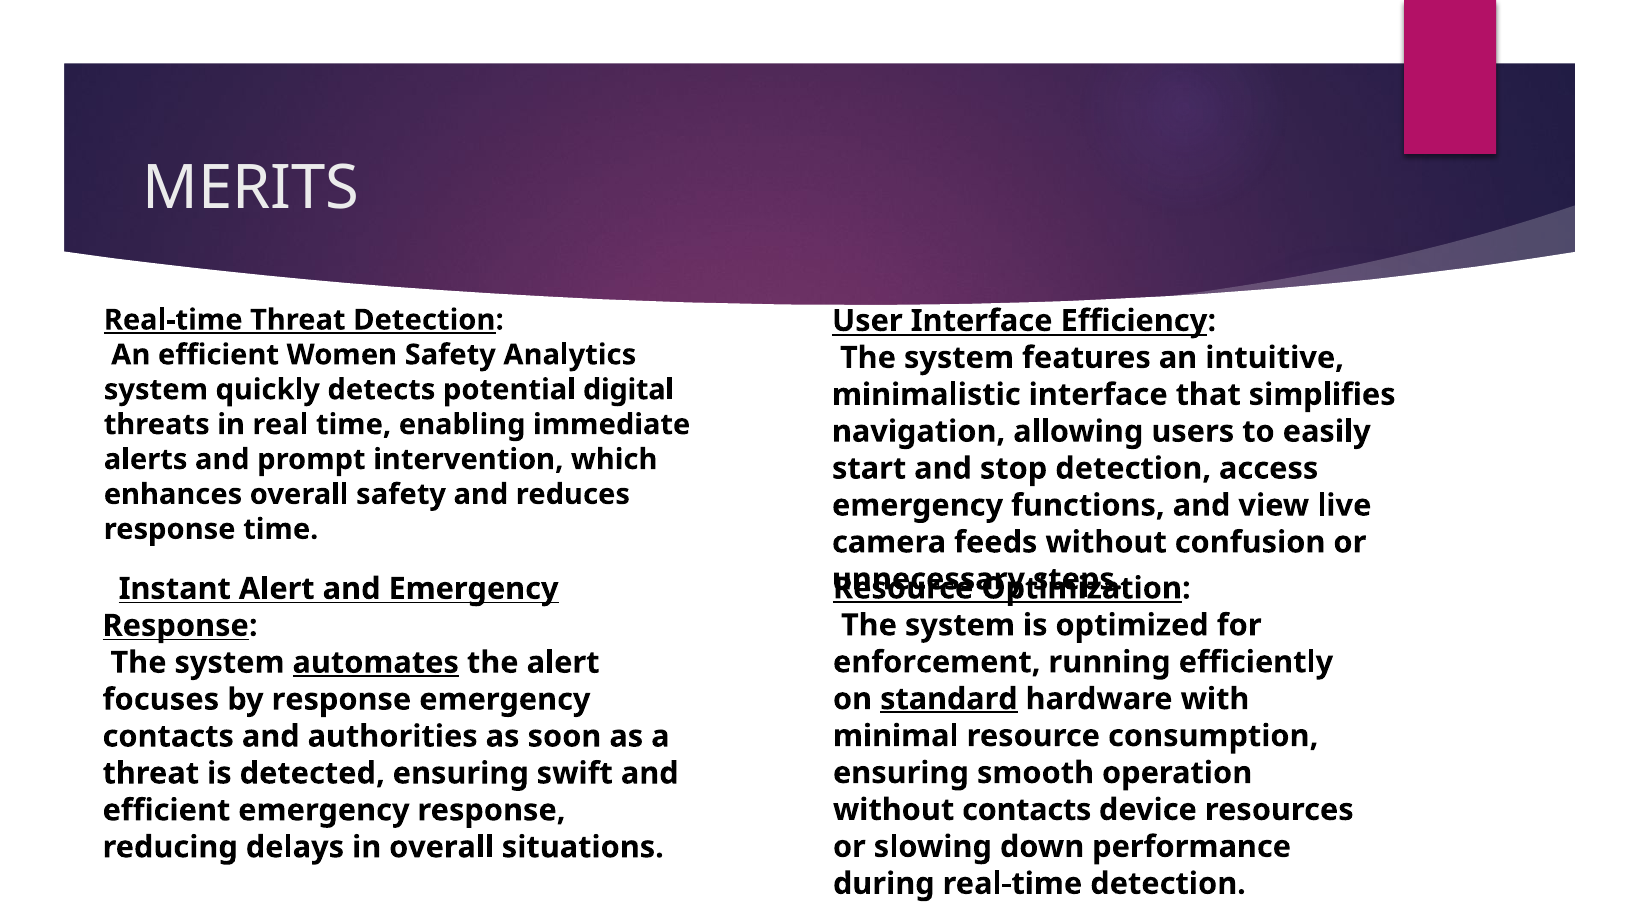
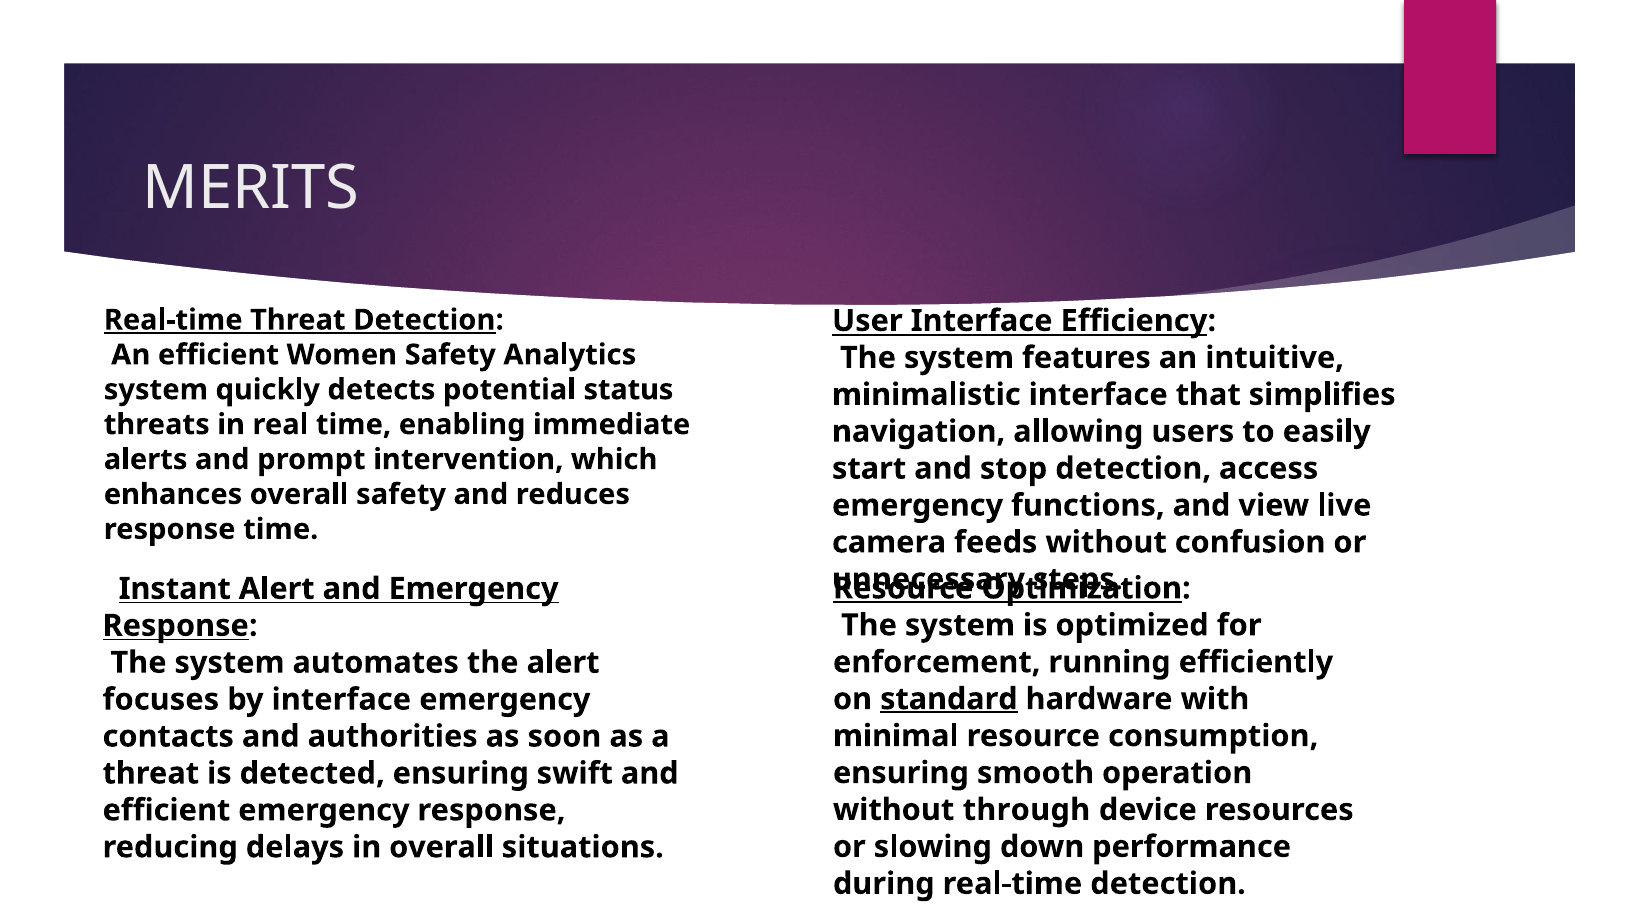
digital: digital -> status (628, 389)
automates underline: present -> none (376, 662)
by response: response -> interface (341, 699)
without contacts: contacts -> through (1026, 809)
